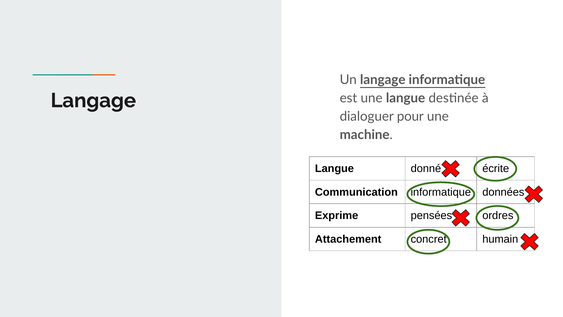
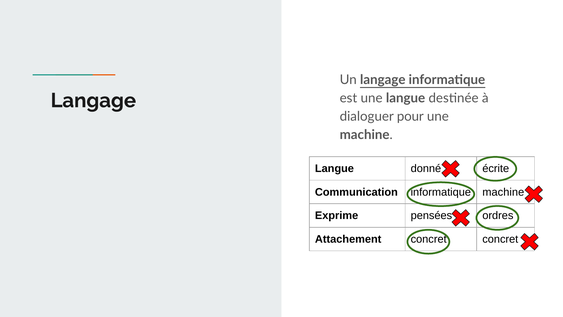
informatique données: données -> machine (503, 192)
concret humain: humain -> concret (500, 239)
